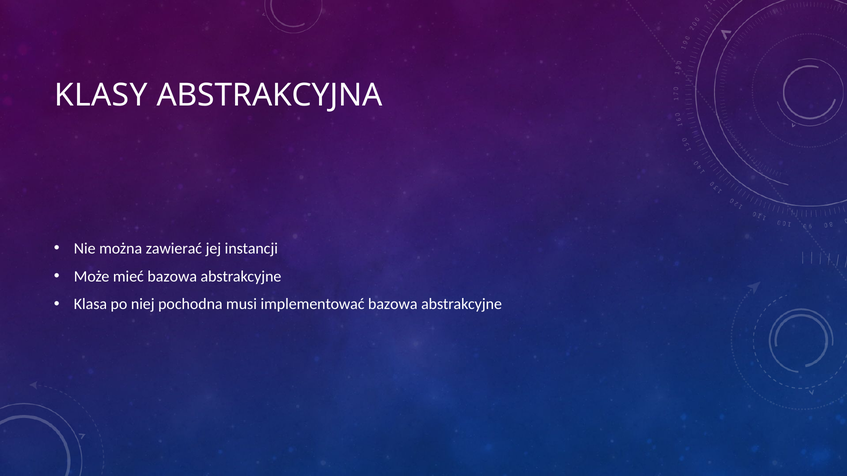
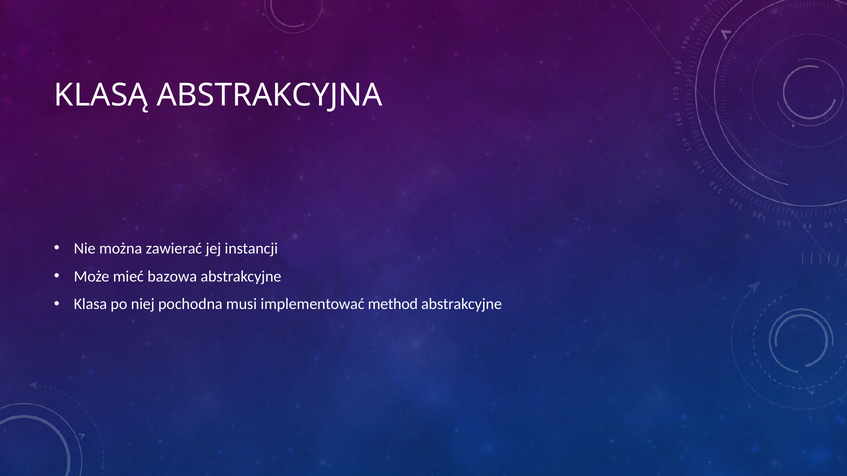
KLASY: KLASY -> KLASĄ (101, 95)
implementować bazowa: bazowa -> method (393, 305)
